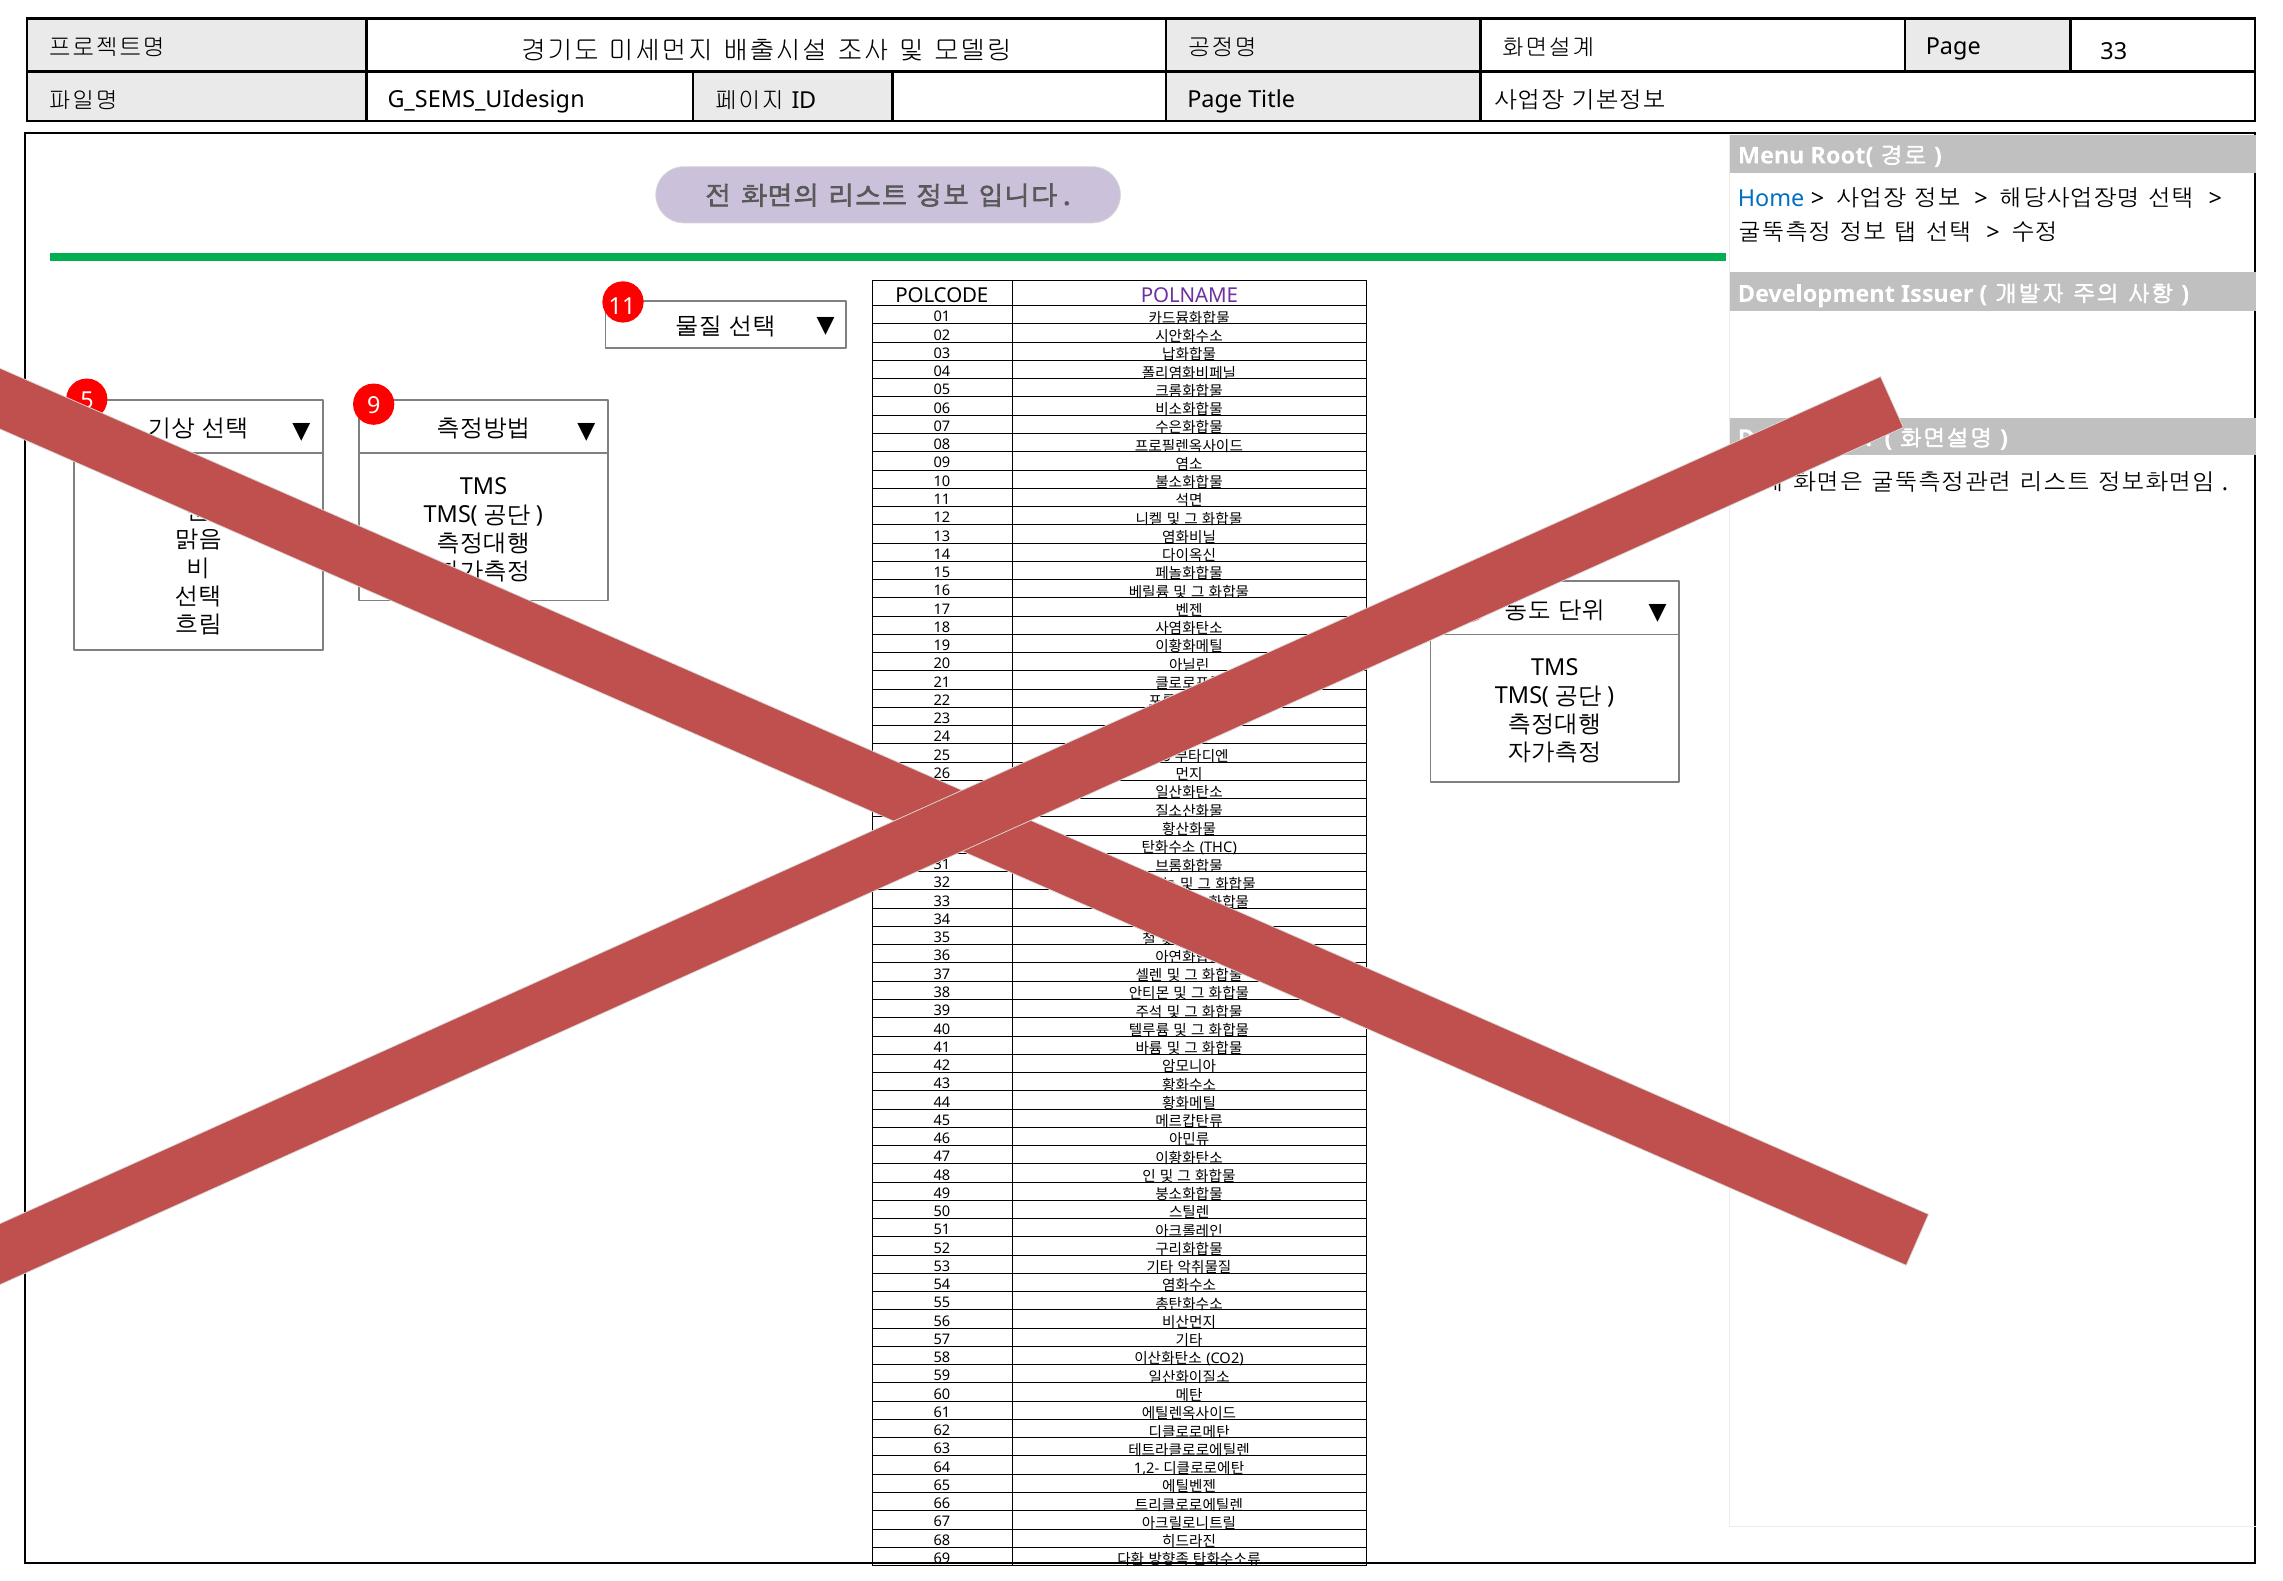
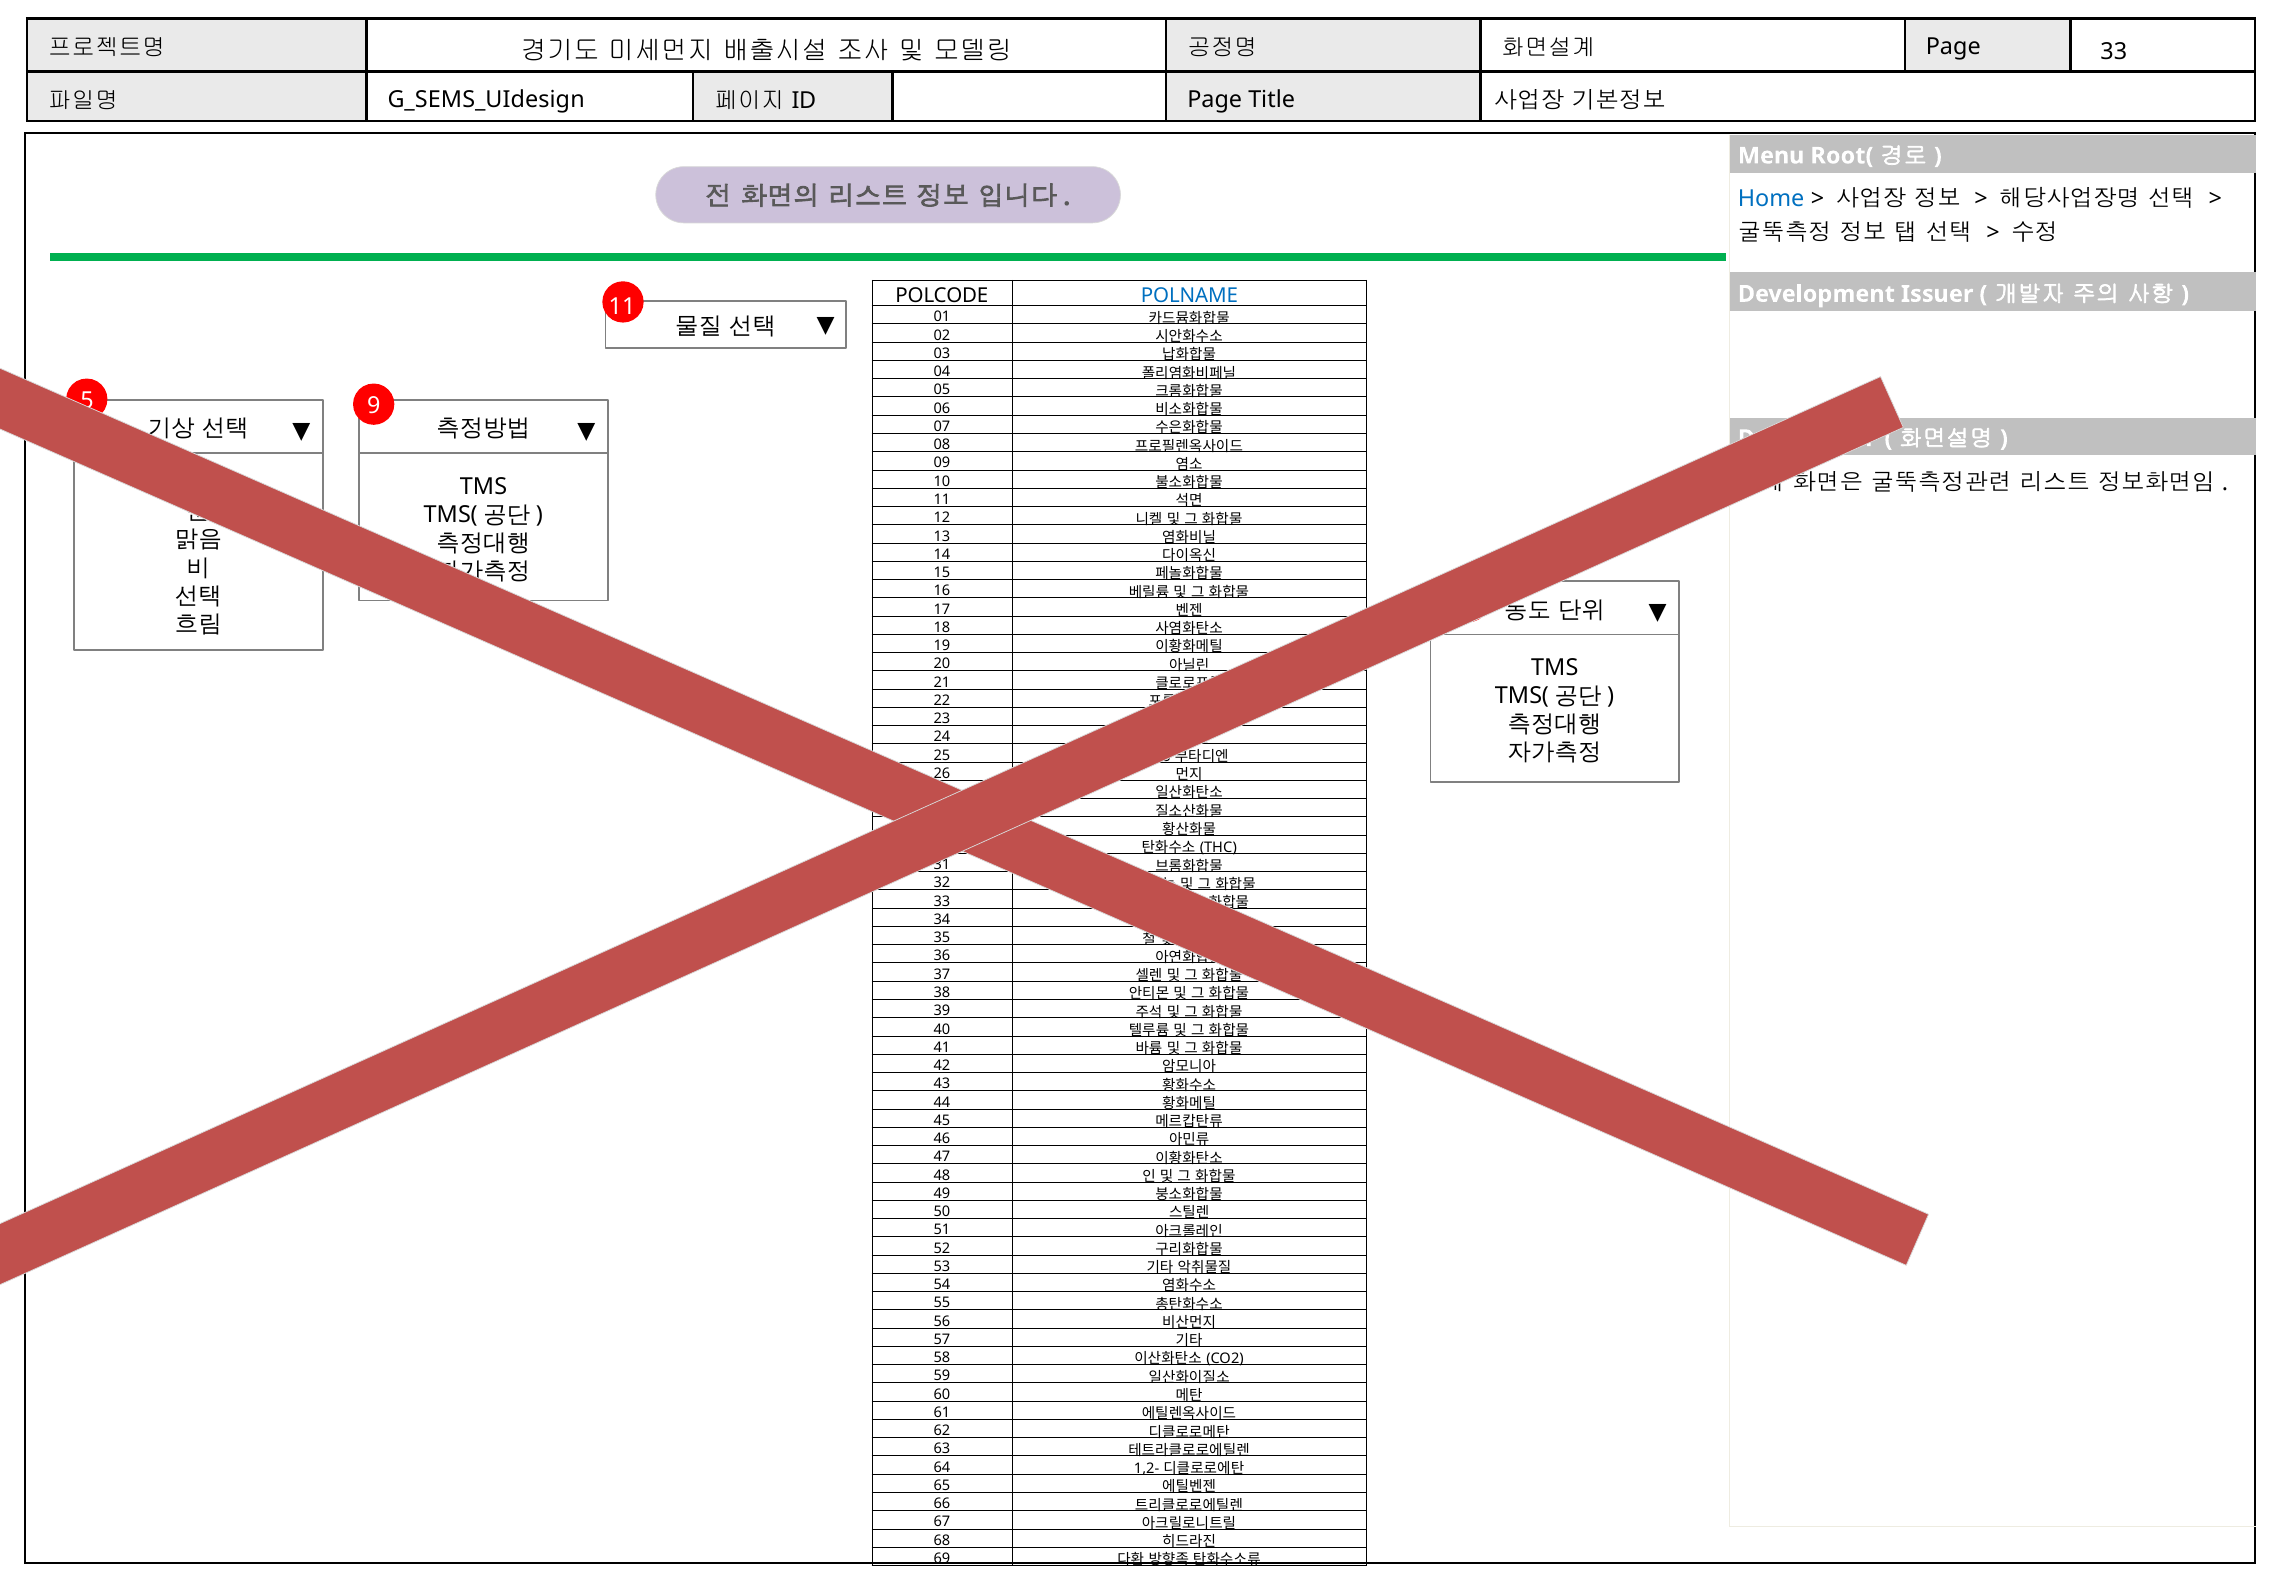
POLNAME colour: purple -> blue (1189, 296)
